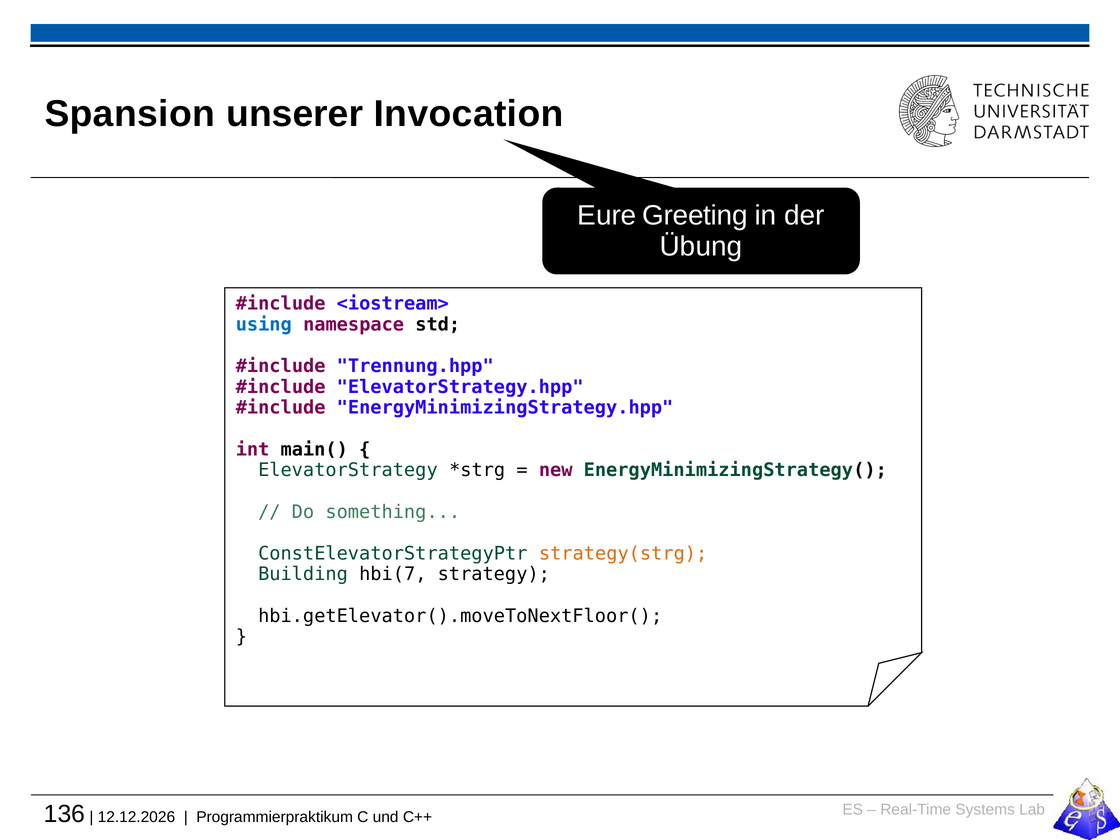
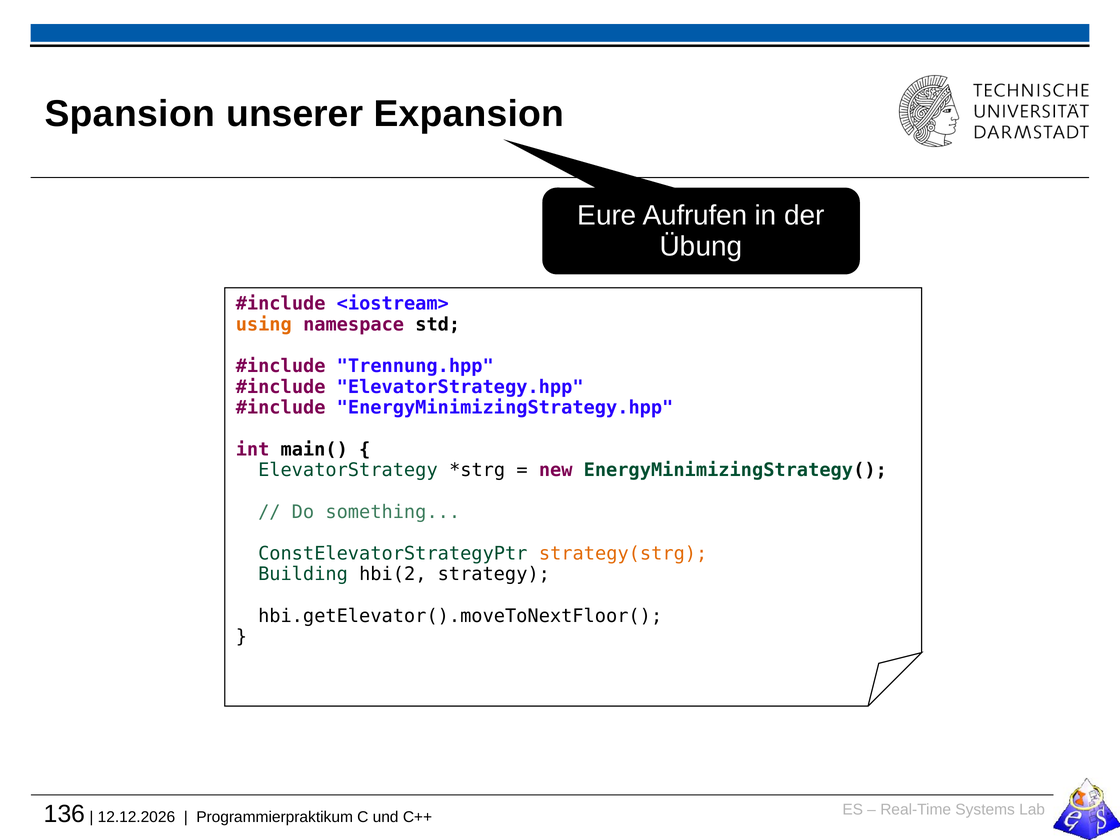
Invocation: Invocation -> Expansion (469, 114)
Greeting: Greeting -> Aufrufen (695, 215)
using colour: blue -> orange (264, 325)
hbi(7: hbi(7 -> hbi(2 (393, 574)
